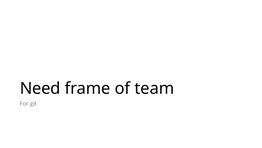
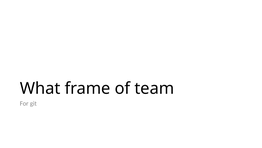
Need: Need -> What (40, 88)
